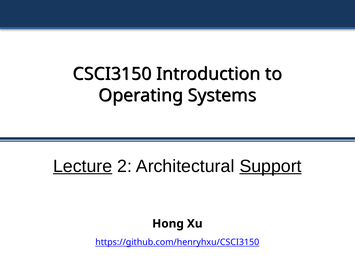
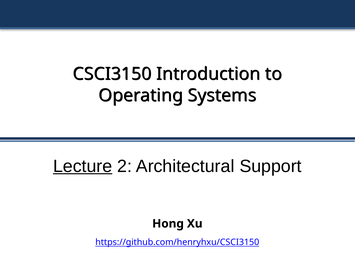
Support underline: present -> none (271, 166)
